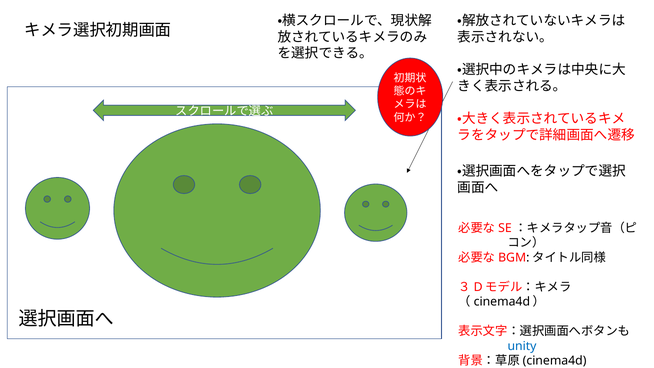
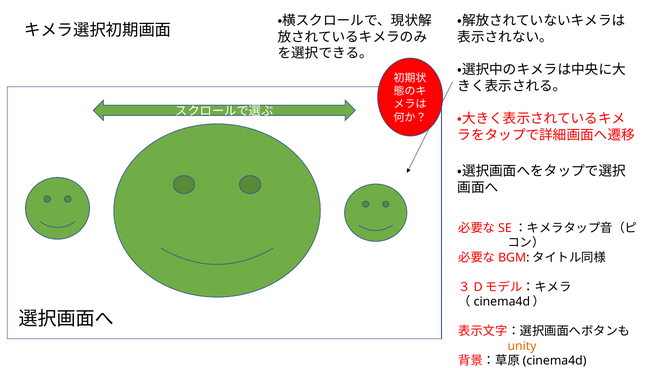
unity colour: blue -> orange (522, 346)
